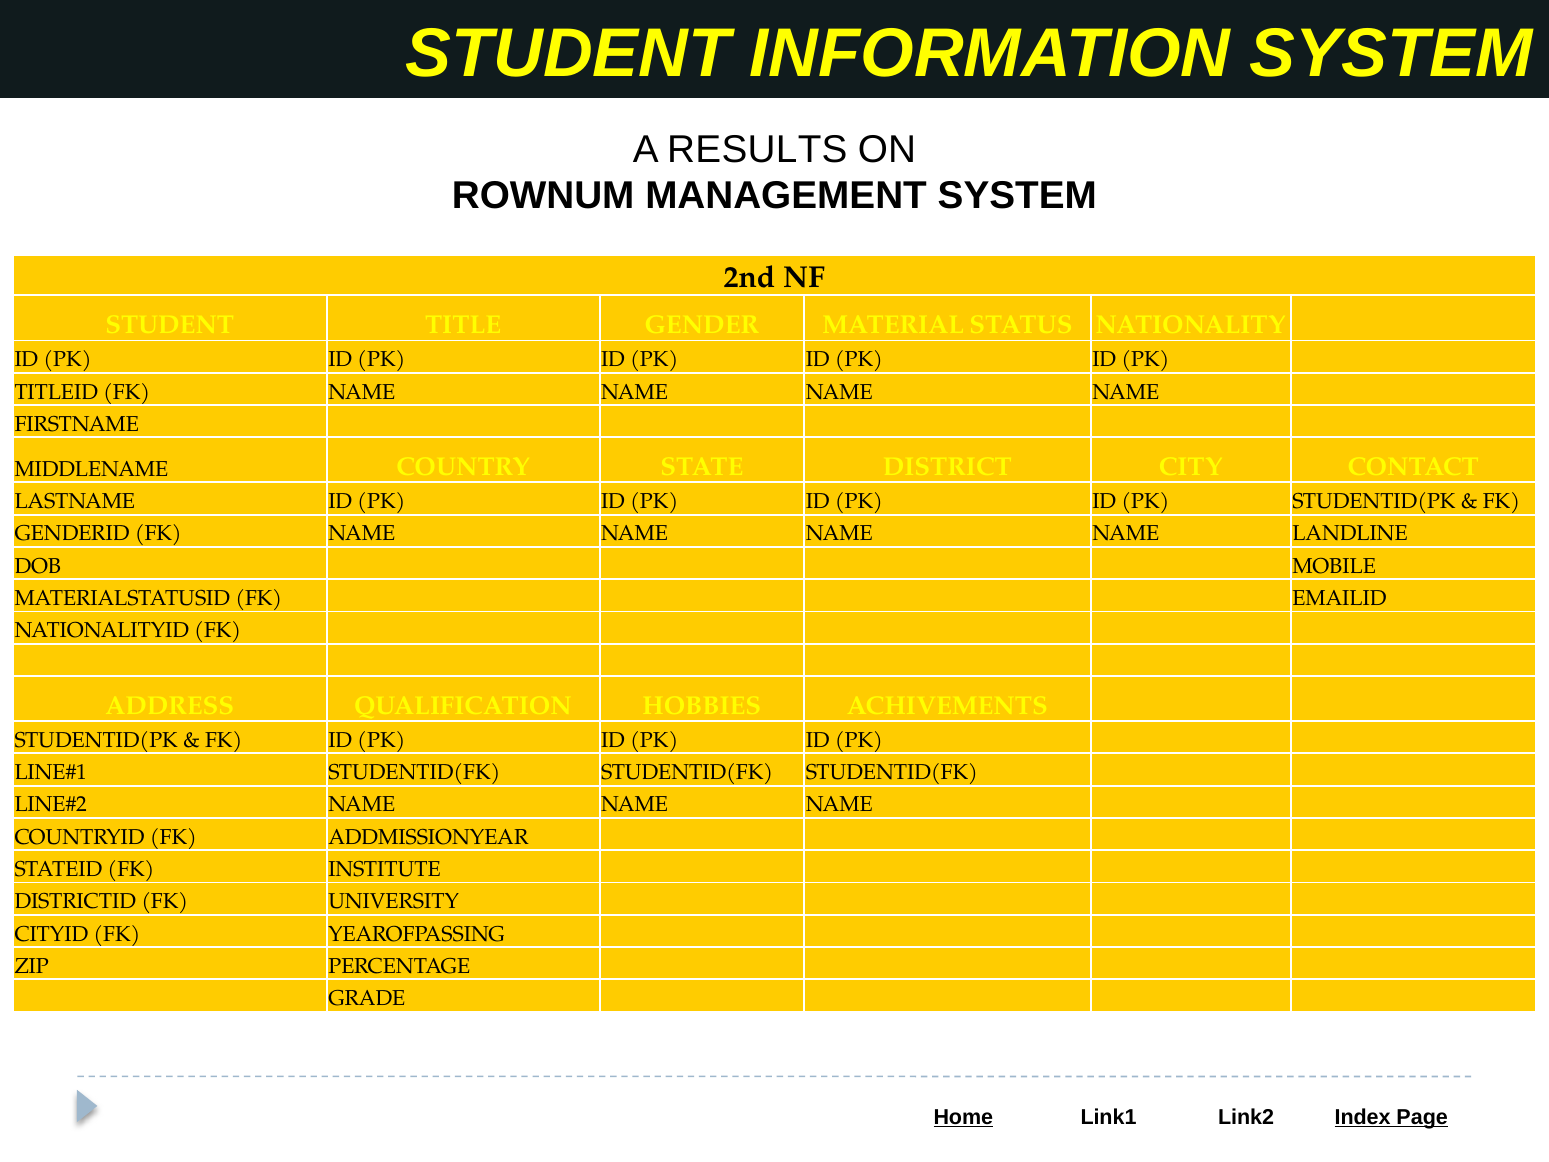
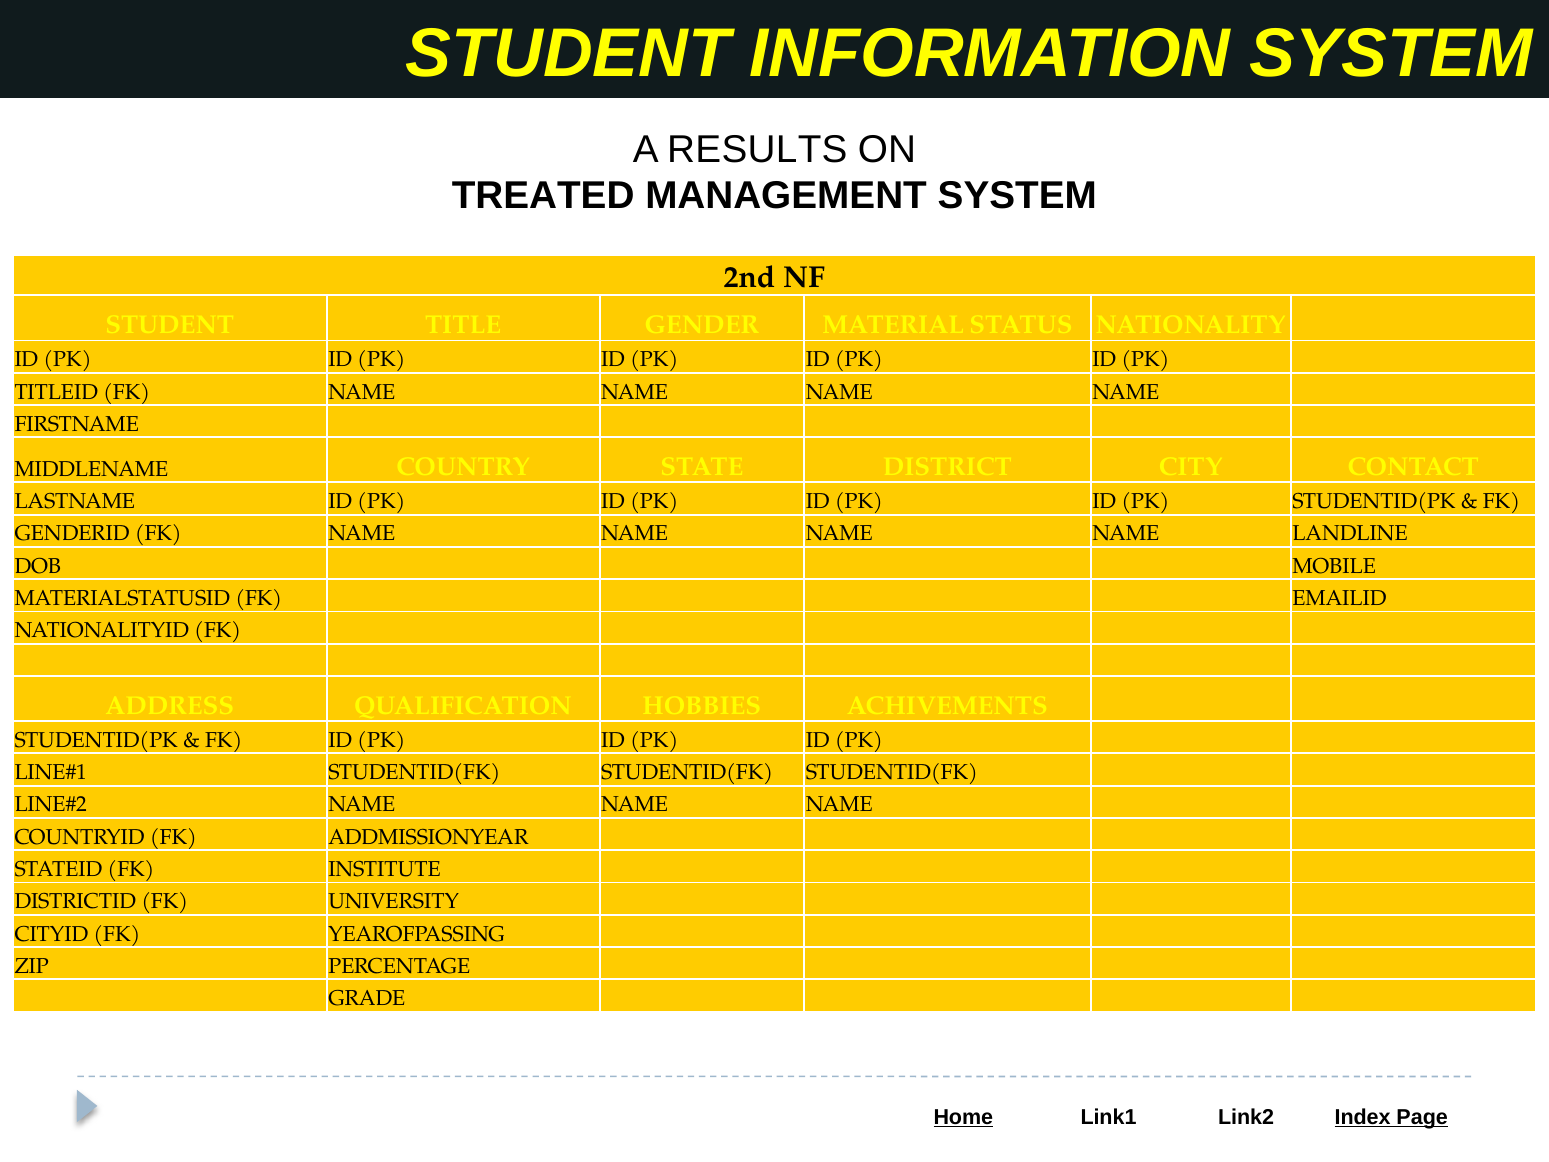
ROWNUM: ROWNUM -> TREATED (543, 196)
